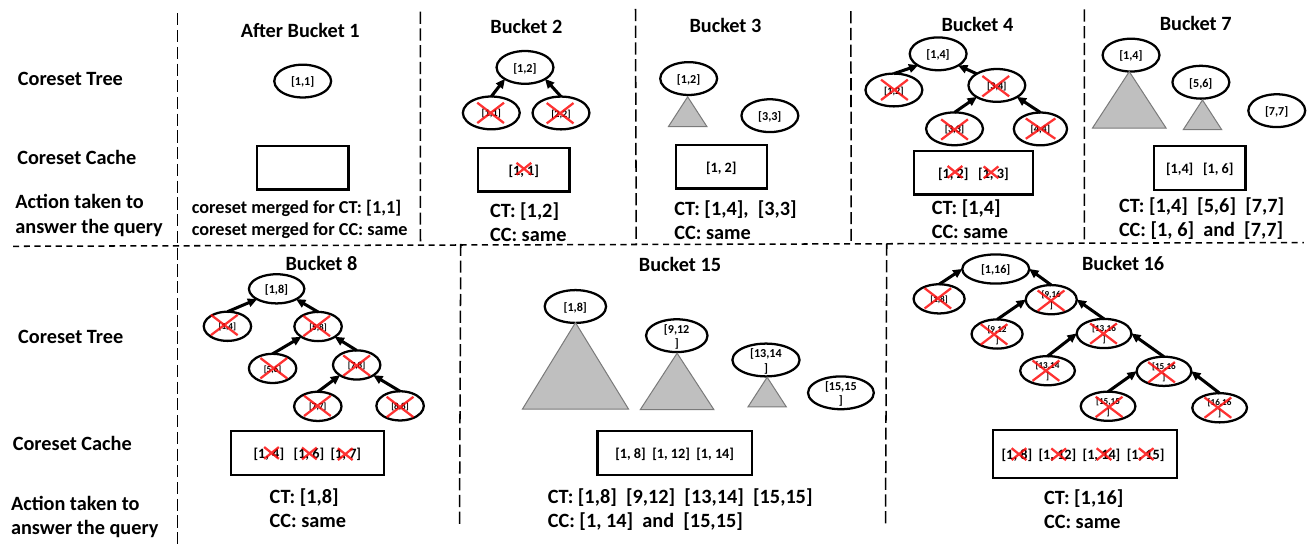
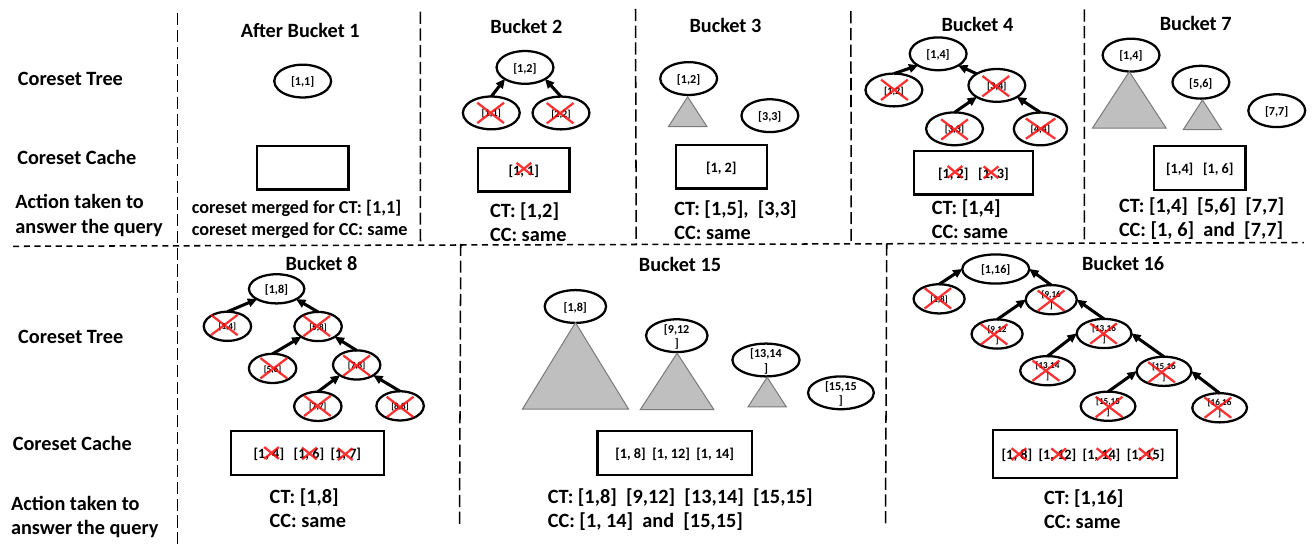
1,4: 1,4 -> 1,5 (727, 208)
